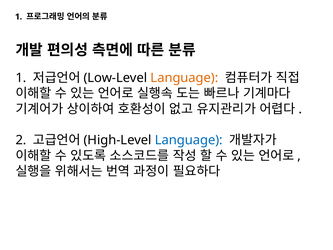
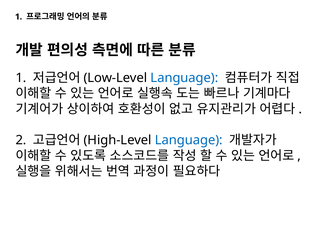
Language colour: orange -> blue (184, 78)
